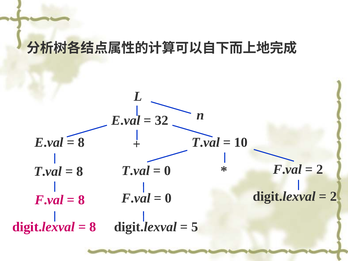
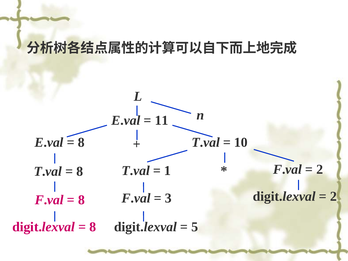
32: 32 -> 11 (162, 121)
0: 0 -> 1 (168, 171)
0: 0 -> 3 (168, 198)
